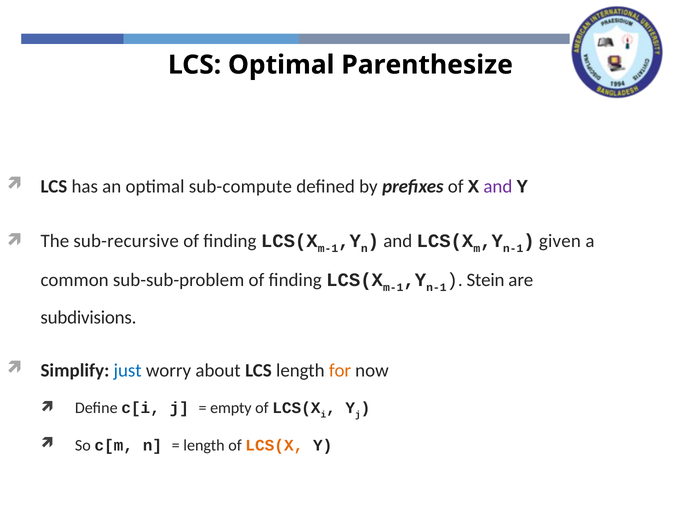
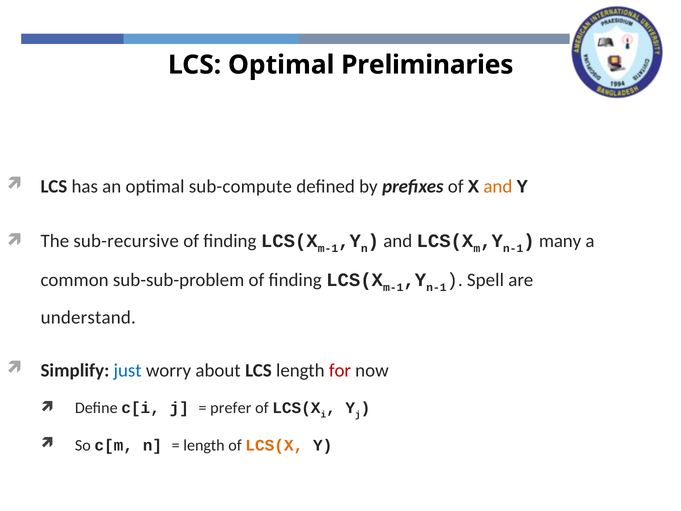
Parenthesize: Parenthesize -> Preliminaries (427, 65)
and colour: purple -> orange (498, 186)
given: given -> many (560, 241)
Stein: Stein -> Spell (485, 280)
subdivisions: subdivisions -> understand (88, 317)
for colour: orange -> red (340, 370)
empty: empty -> prefer (231, 408)
